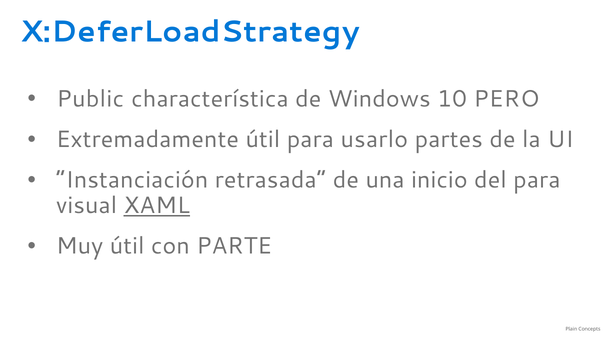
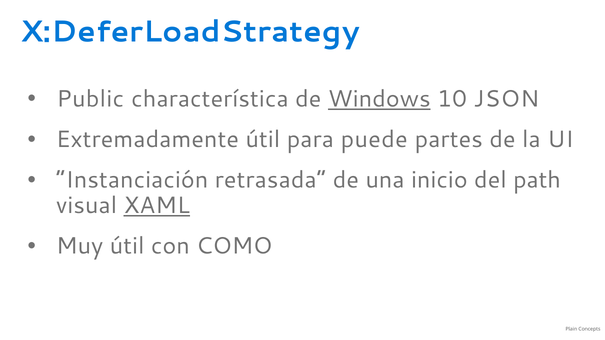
Windows underline: none -> present (379, 99)
PERO: PERO -> JSON (506, 99)
usarlo: usarlo -> puede (374, 140)
del para: para -> path (537, 180)
PARTE: PARTE -> COMO (234, 246)
